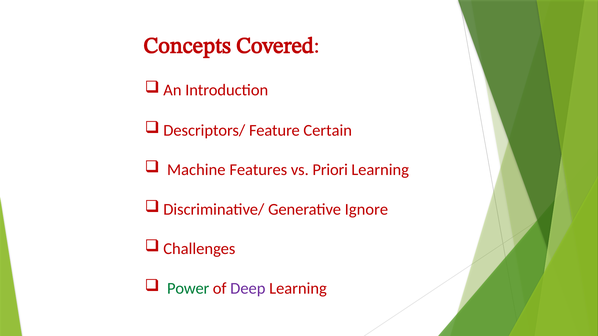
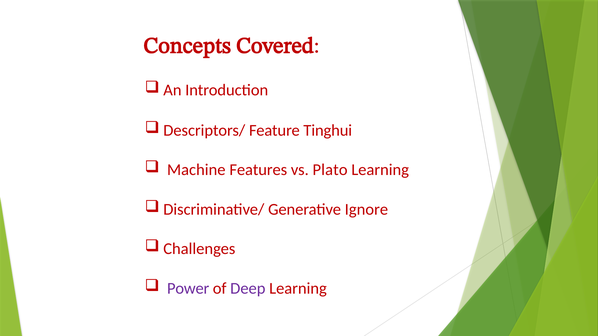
Certain: Certain -> Tinghui (328, 131)
Priori: Priori -> Plato (330, 170)
Power colour: green -> purple (188, 289)
